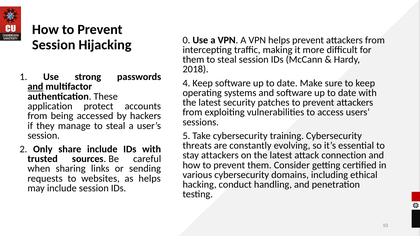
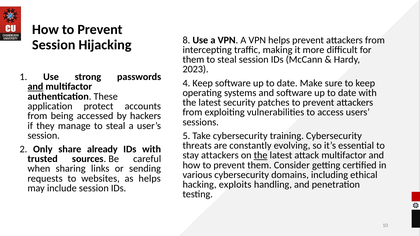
0: 0 -> 8 (186, 40)
2018: 2018 -> 2023 (196, 69)
share include: include -> already (102, 149)
the underline: none -> present (261, 155)
attack connection: connection -> multifactor (344, 155)
conduct: conduct -> exploits (235, 185)
